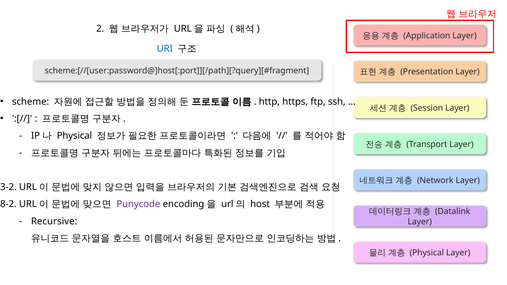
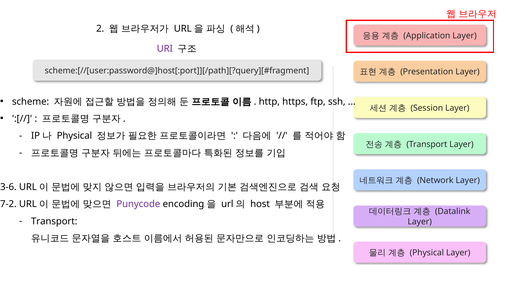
URI colour: blue -> purple (165, 49)
3-2: 3-2 -> 3-6 (8, 187)
8-2: 8-2 -> 7-2 (8, 204)
Recursive: Recursive -> Transport (54, 221)
